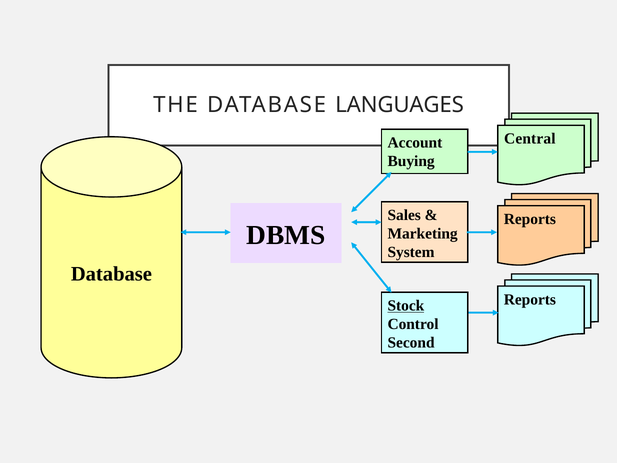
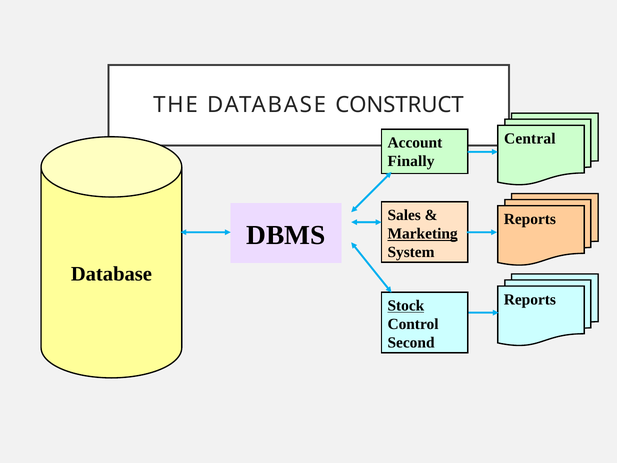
LANGUAGES: LANGUAGES -> CONSTRUCT (400, 105)
Buying: Buying -> Finally (411, 161)
Marketing underline: none -> present (423, 234)
